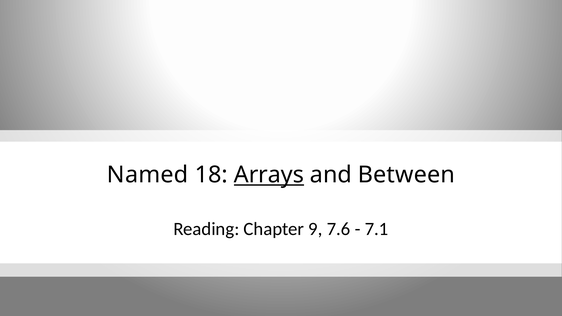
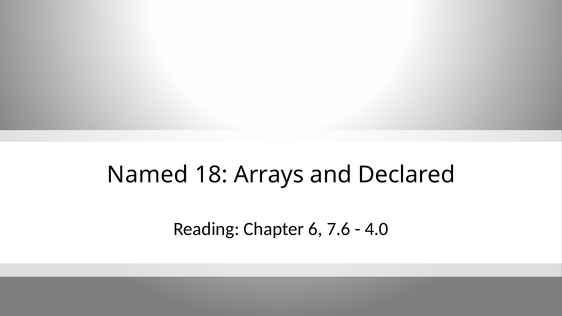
Arrays underline: present -> none (269, 175)
Between: Between -> Declared (407, 175)
9: 9 -> 6 (315, 229)
7.1: 7.1 -> 4.0 (377, 229)
